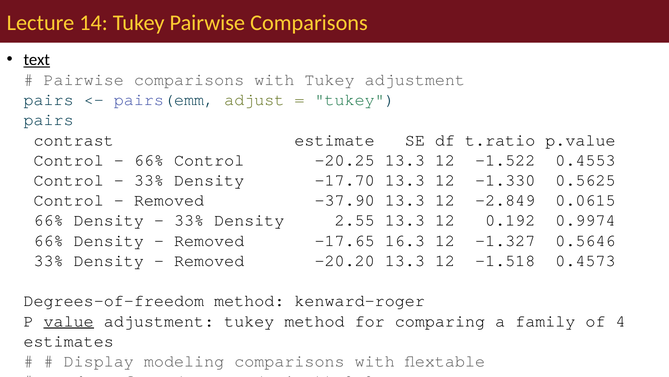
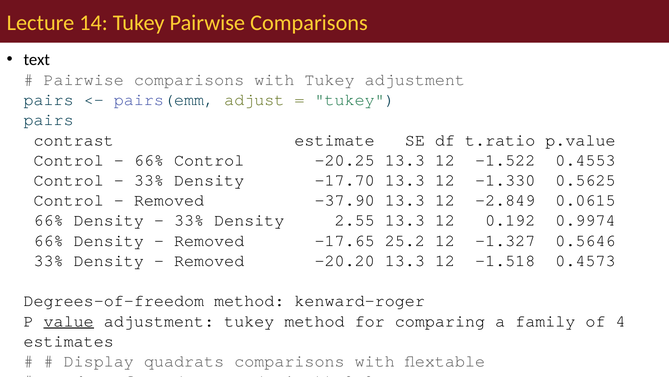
text underline: present -> none (37, 60)
16.3: 16.3 -> 25.2 (405, 240)
modeling: modeling -> quadrats (184, 361)
